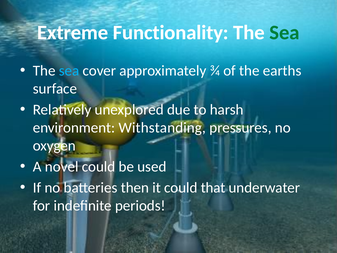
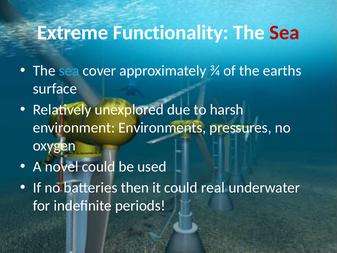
Sea colour: green -> red (284, 33)
Withstanding: Withstanding -> Environments (162, 128)
that: that -> real (213, 188)
